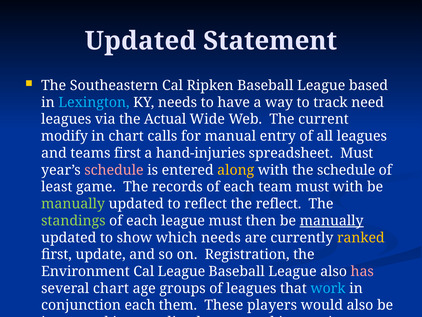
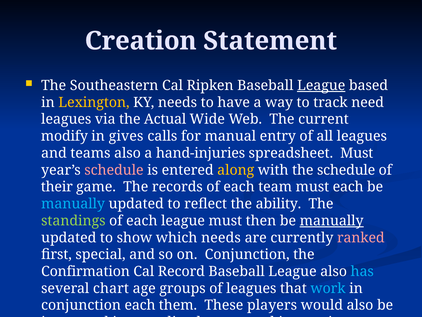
Updated: Updated -> Creation (141, 41)
League underline: none -> present (321, 85)
Lexington colour: light blue -> yellow (94, 102)
in chart: chart -> gives (126, 136)
teams first: first -> also (127, 153)
least: least -> their (57, 187)
must with: with -> each (348, 187)
manually colour: light green -> light blue (73, 204)
the reflect: reflect -> ability (278, 204)
ranked colour: yellow -> pink (361, 237)
update: update -> special (101, 254)
on Registration: Registration -> Conjunction (247, 254)
Environment: Environment -> Confirmation (85, 271)
Cal League: League -> Record (181, 271)
has colour: pink -> light blue (362, 271)
